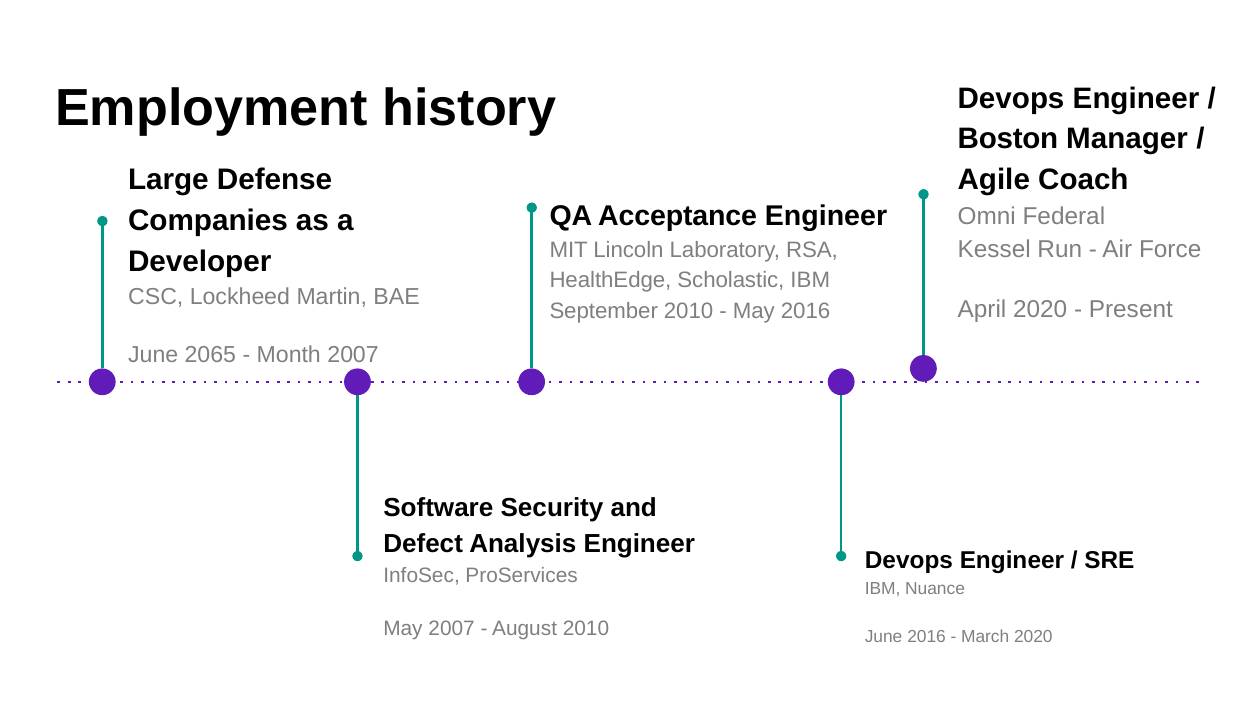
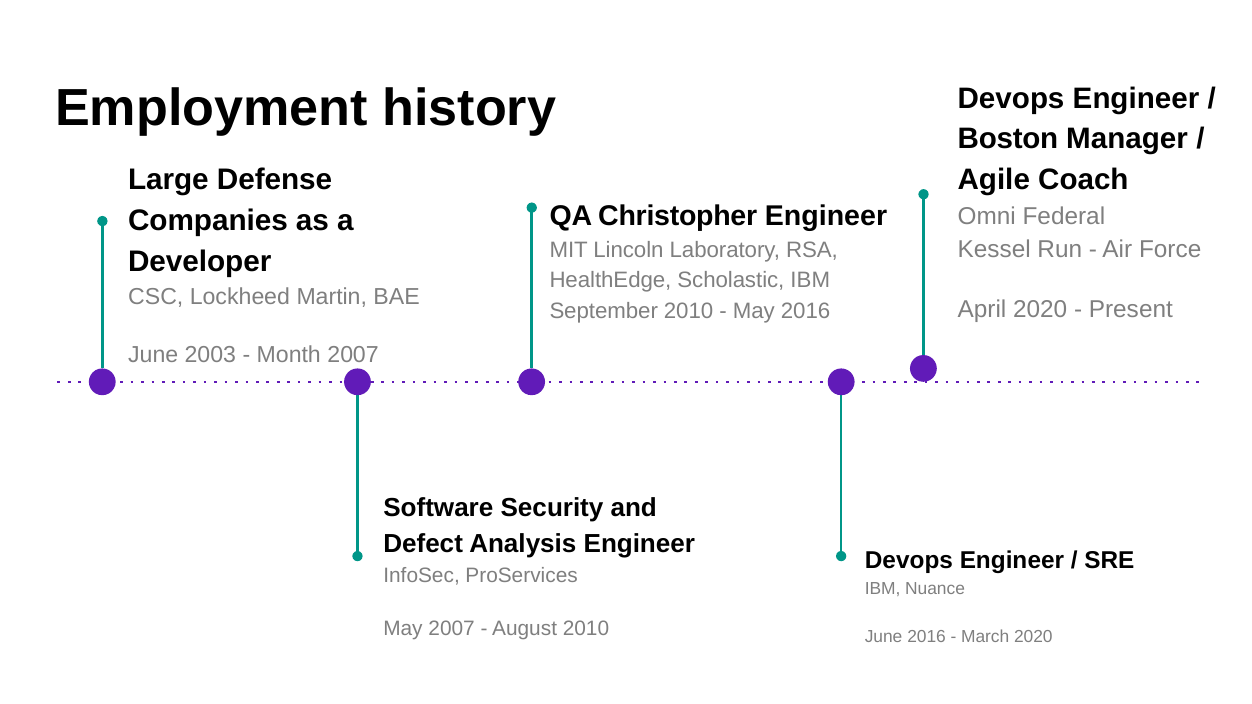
Acceptance: Acceptance -> Christopher (678, 216)
2065: 2065 -> 2003 (210, 355)
